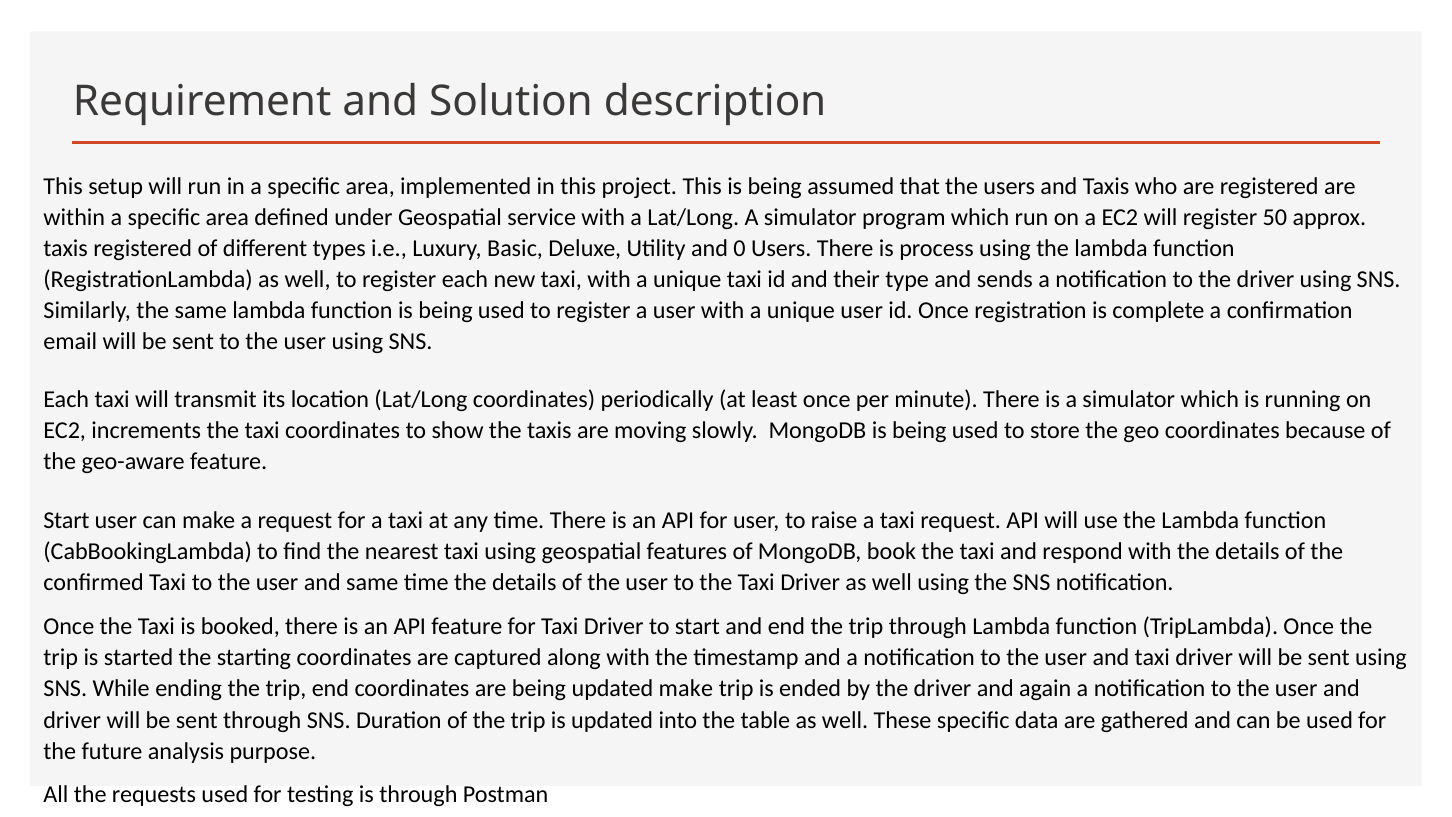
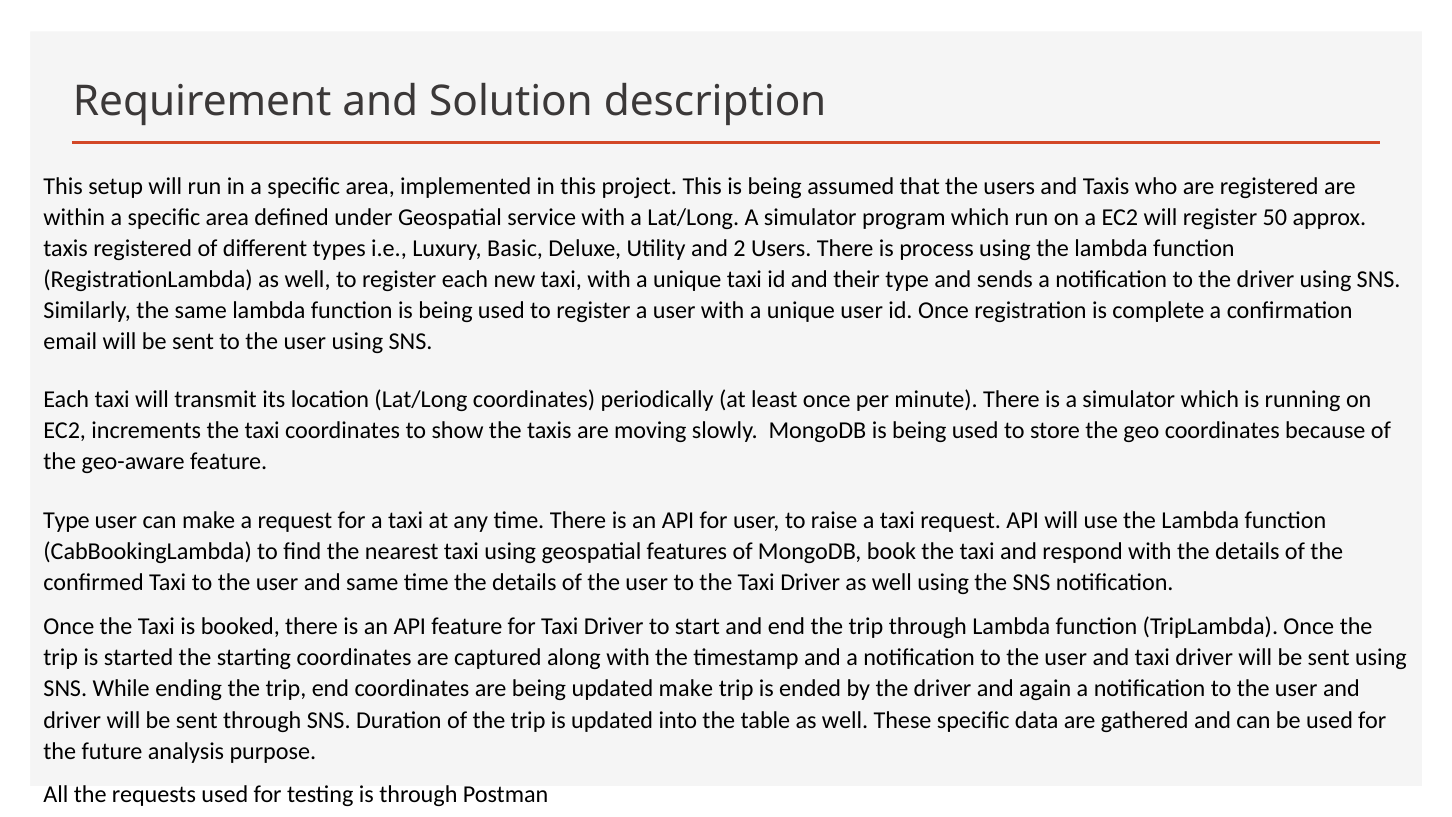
0: 0 -> 2 (739, 248)
Start: Start -> Type (66, 520)
